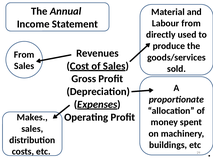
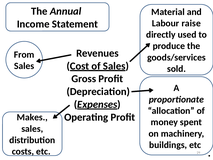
Labour from: from -> raise (191, 23)
